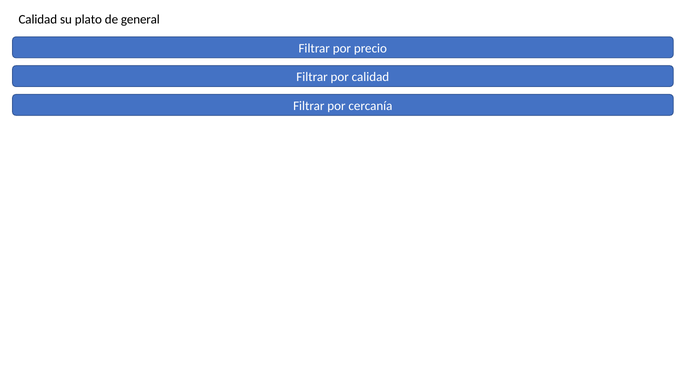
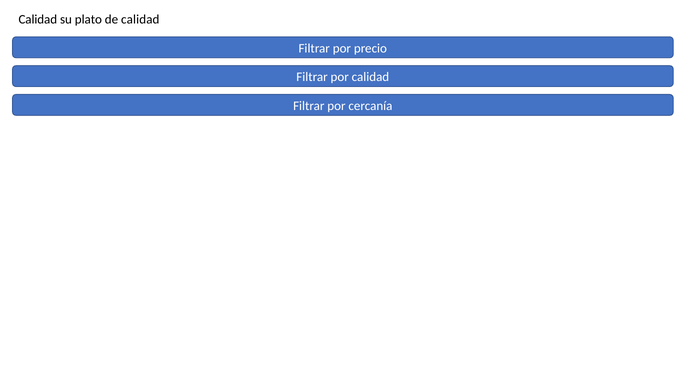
de general: general -> calidad (140, 19)
